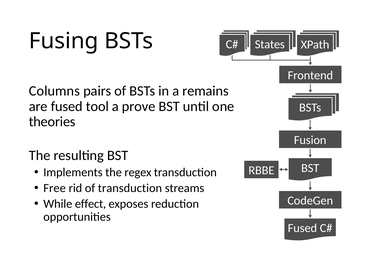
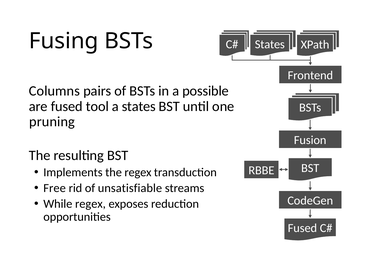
remains: remains -> possible (206, 91)
a prove: prove -> states (139, 106)
theories: theories -> pruning (52, 122)
of transduction: transduction -> unsatisfiable (130, 188)
While effect: effect -> regex (90, 204)
